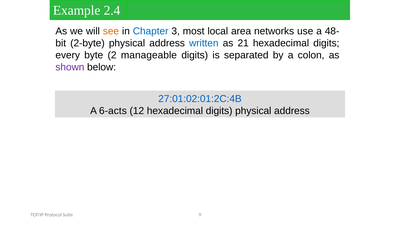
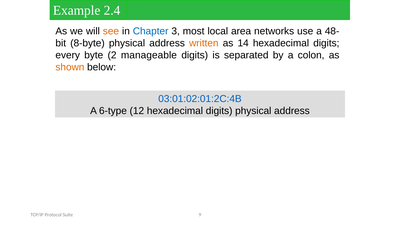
2-byte: 2-byte -> 8-byte (87, 43)
written colour: blue -> orange (204, 43)
21: 21 -> 14 (243, 43)
shown colour: purple -> orange (70, 67)
27:01:02:01:2C:4B: 27:01:02:01:2C:4B -> 03:01:02:01:2C:4B (200, 99)
6-acts: 6-acts -> 6-type (113, 111)
